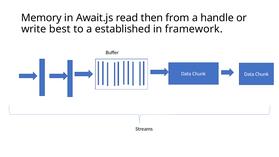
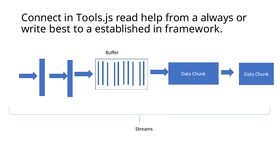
Memory: Memory -> Connect (41, 18)
Await.js: Await.js -> Tools.js (95, 18)
then: then -> help (152, 18)
handle: handle -> always (217, 18)
